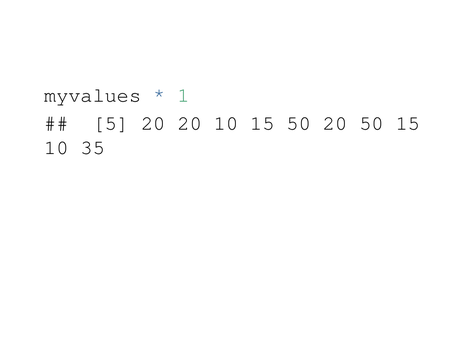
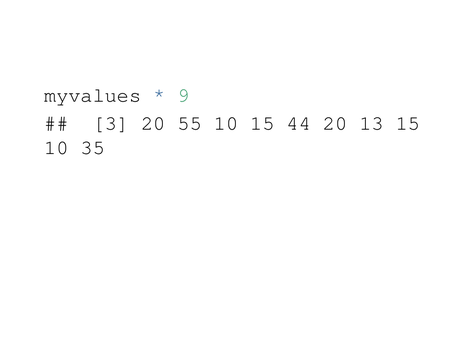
1: 1 -> 9 (184, 95)
5: 5 -> 3 (111, 123)
20 20: 20 -> 55 (190, 123)
15 50: 50 -> 44 (299, 123)
20 50: 50 -> 13 (371, 123)
